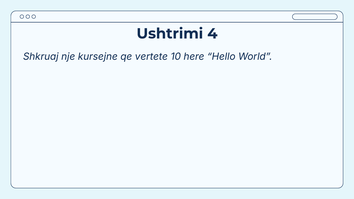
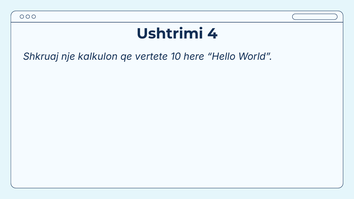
kursejne: kursejne -> kalkulon (98, 57)
